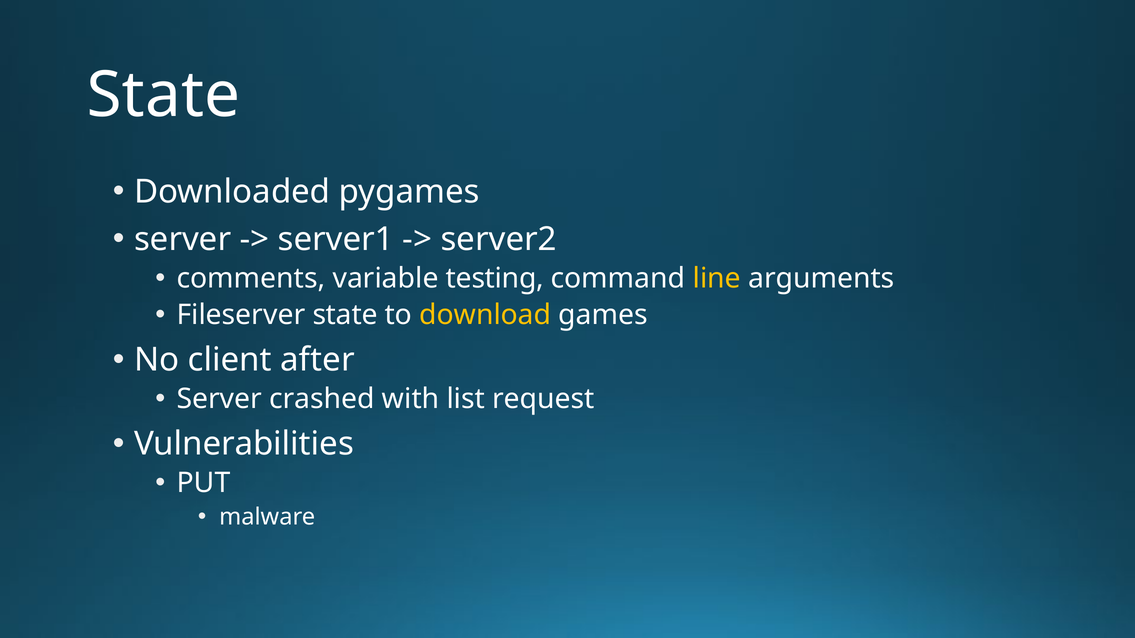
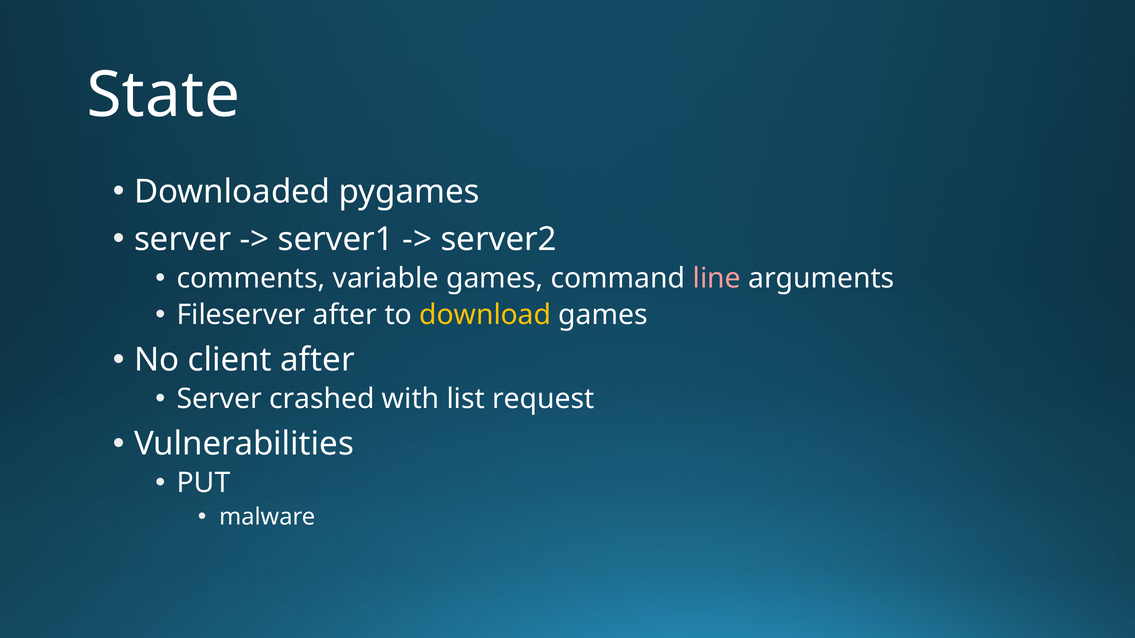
variable testing: testing -> games (495, 279)
line colour: yellow -> pink (717, 279)
Fileserver state: state -> after (345, 315)
